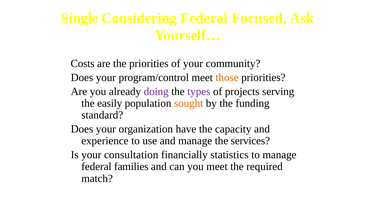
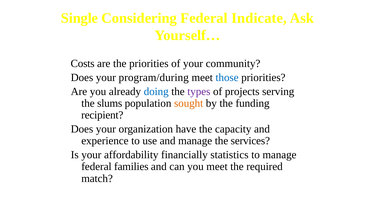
Focused: Focused -> Indicate (259, 18)
program/control: program/control -> program/during (154, 77)
those colour: orange -> blue (227, 77)
doing colour: purple -> blue (156, 91)
easily: easily -> slums (110, 103)
standard: standard -> recipient (102, 115)
consultation: consultation -> affordability (131, 155)
